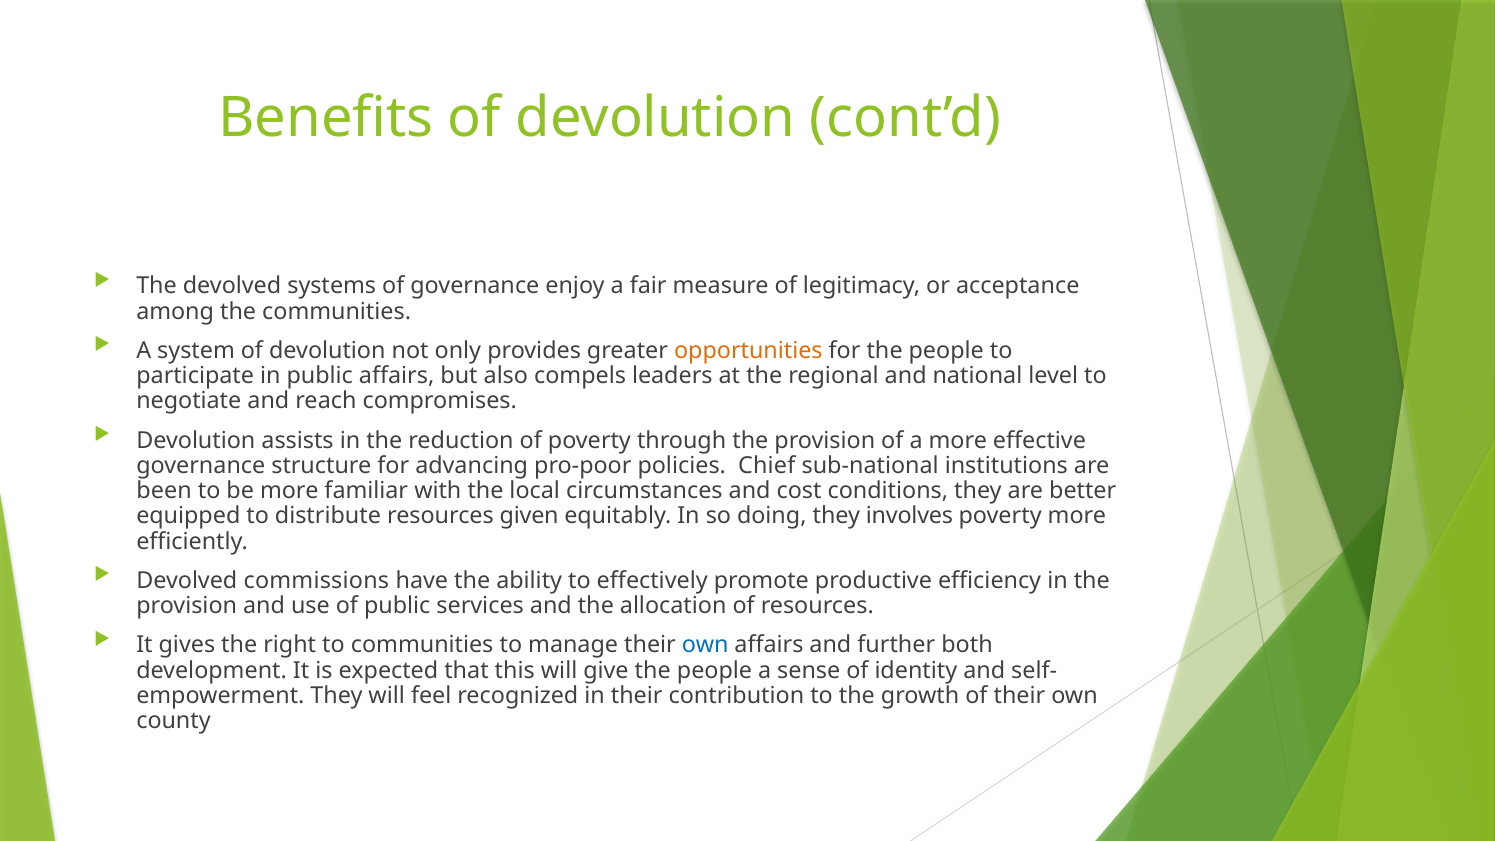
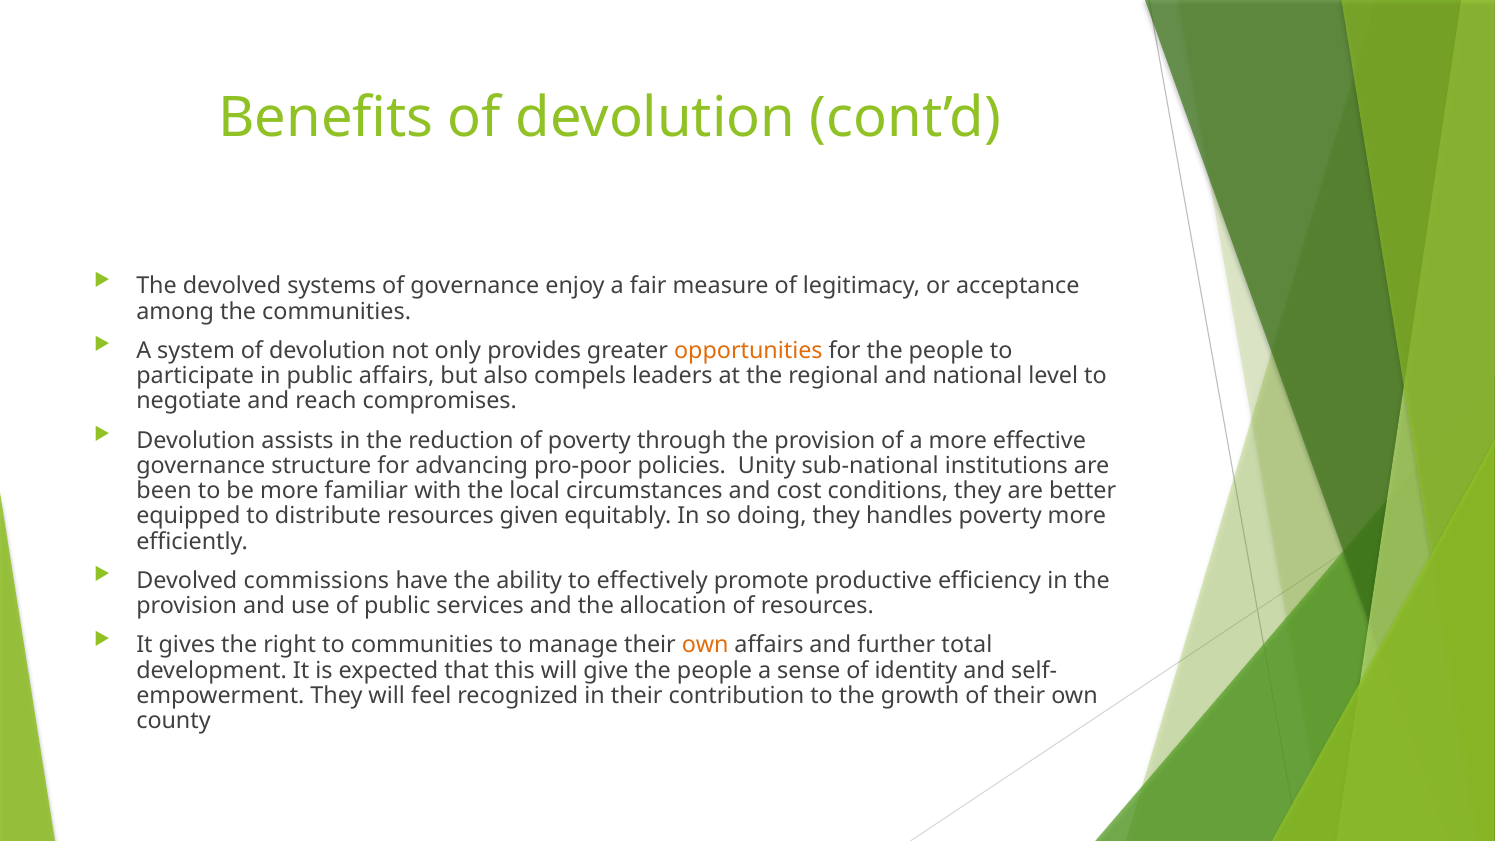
Chief: Chief -> Unity (767, 466)
involves: involves -> handles (909, 516)
own colour: blue -> orange (705, 645)
both: both -> total (967, 645)
